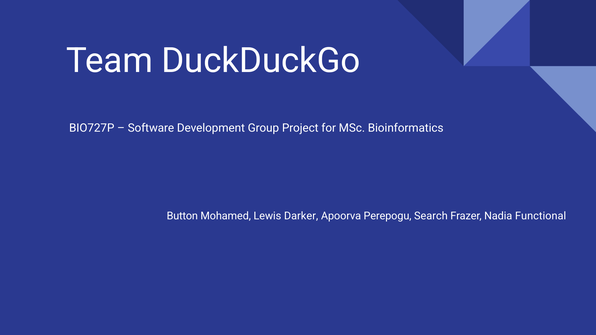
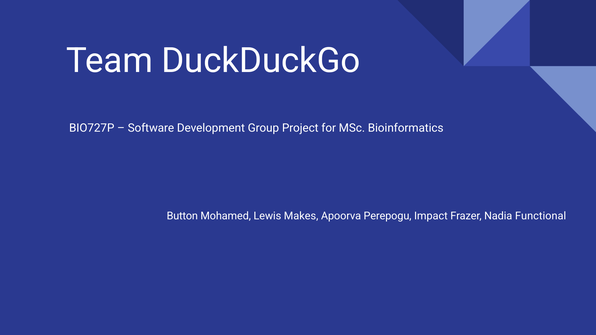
Darker: Darker -> Makes (301, 216)
Search: Search -> Impact (431, 216)
